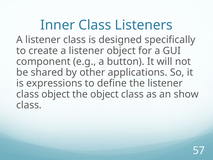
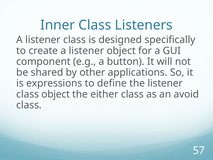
the object: object -> either (104, 94)
show: show -> avoid (186, 94)
